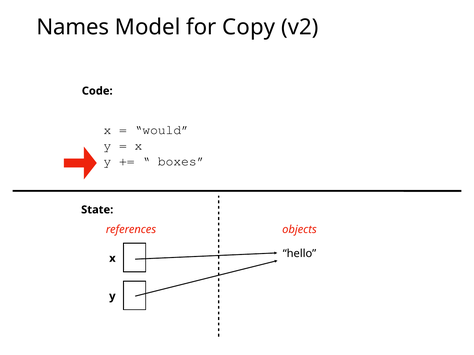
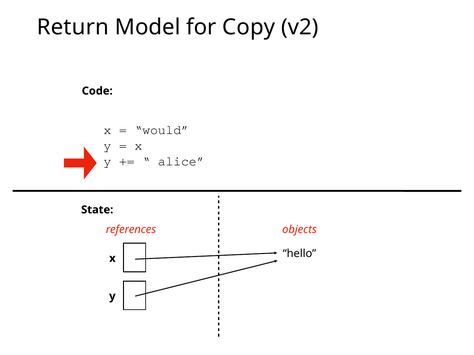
Names: Names -> Return (73, 27)
boxes: boxes -> alice (181, 161)
